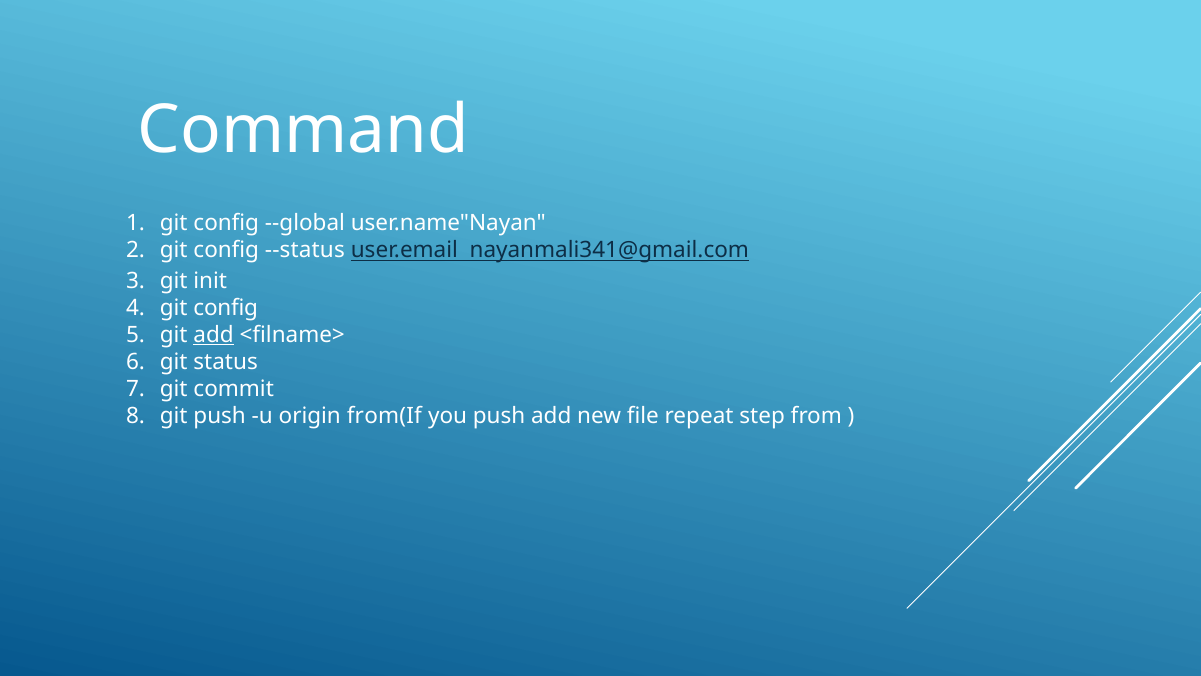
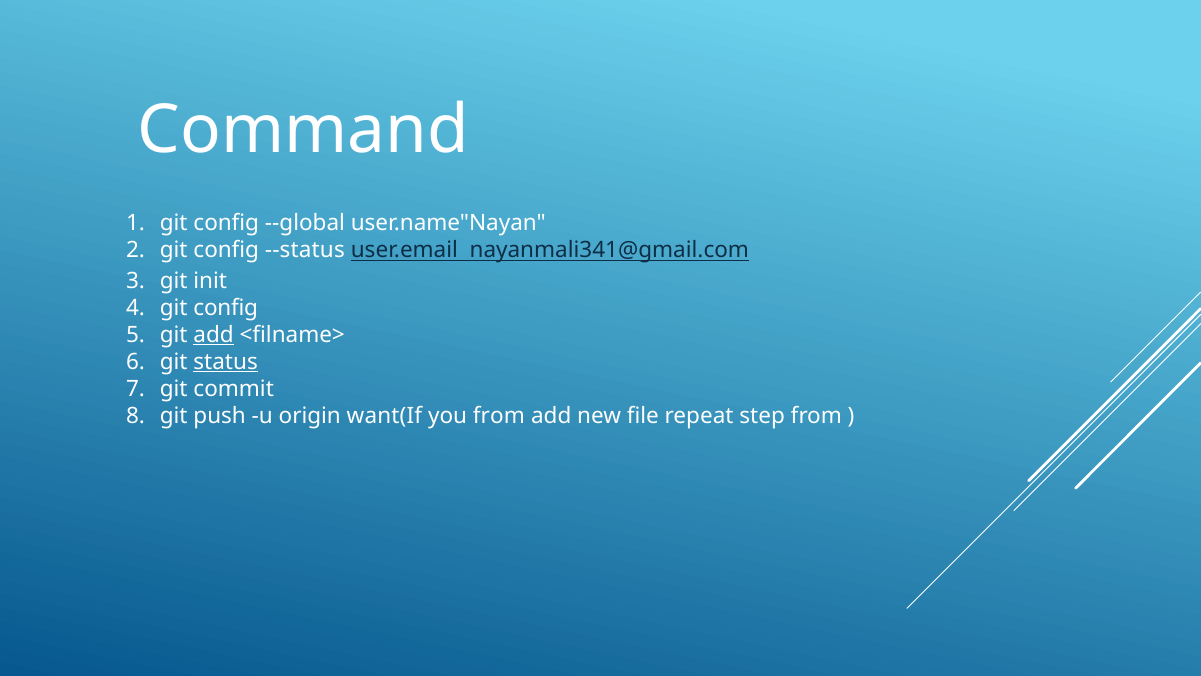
status underline: none -> present (226, 362)
from(If: from(If -> want(If (384, 416)
you push: push -> from (499, 416)
